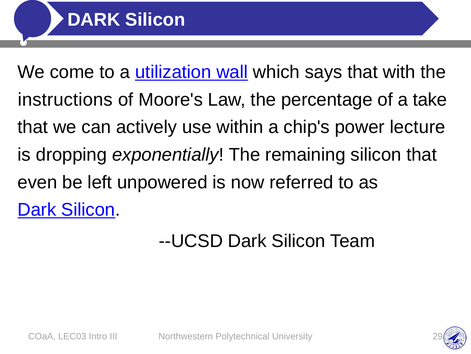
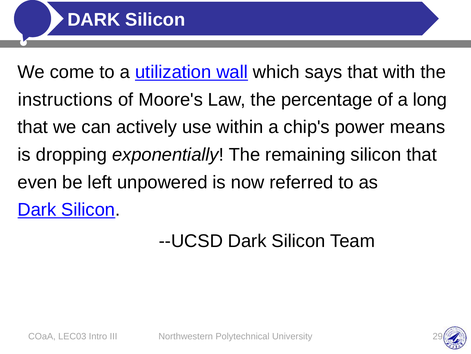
take: take -> long (430, 99)
lecture: lecture -> means (418, 127)
